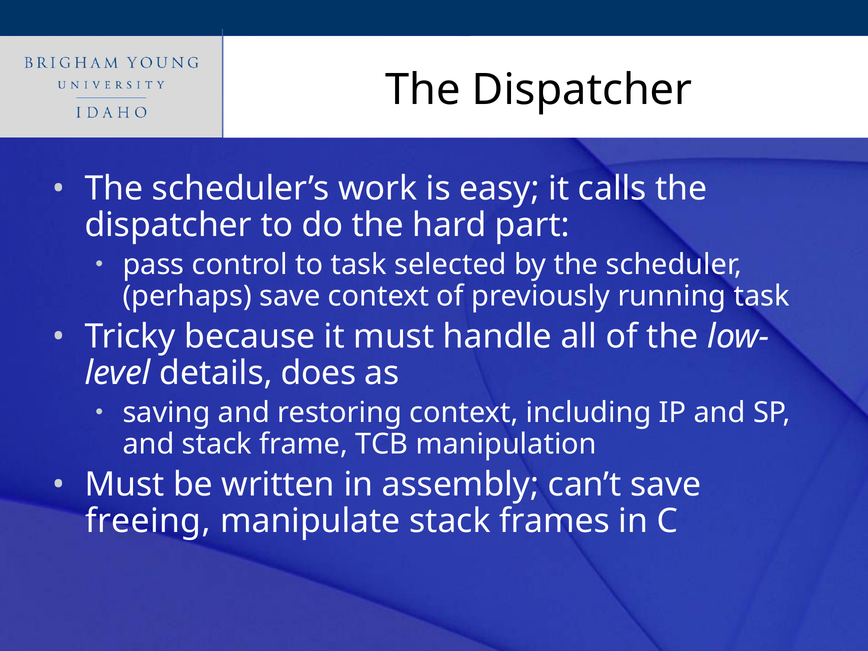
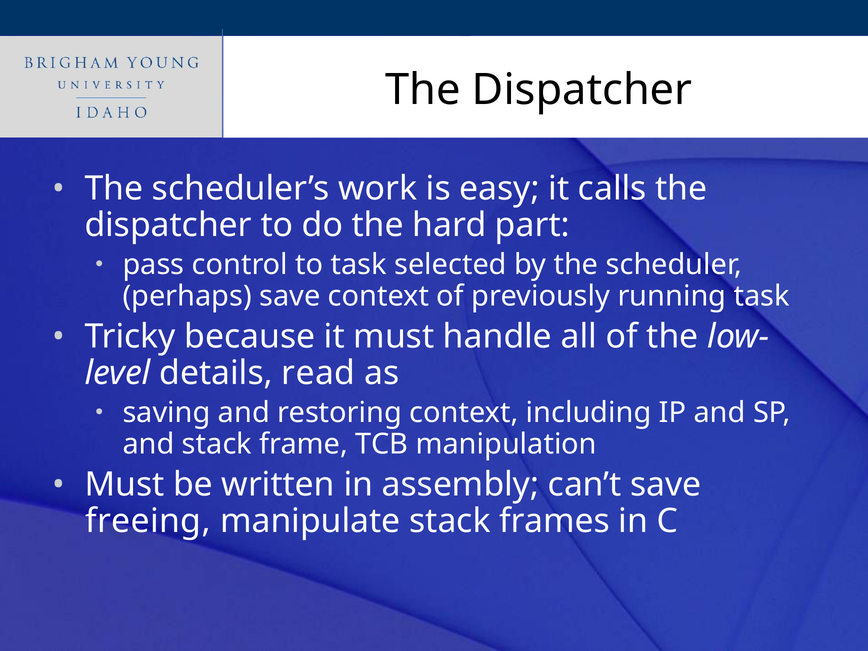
does: does -> read (318, 373)
